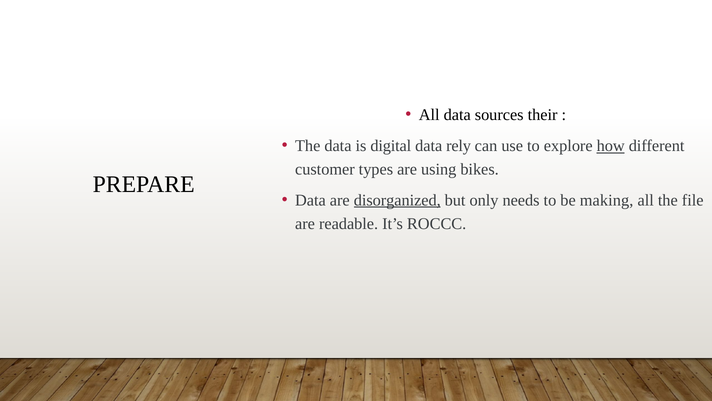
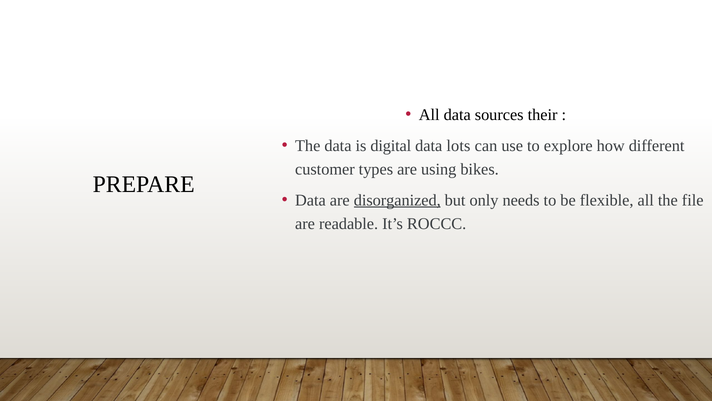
rely: rely -> lots (458, 146)
how underline: present -> none (611, 146)
making: making -> flexible (607, 200)
